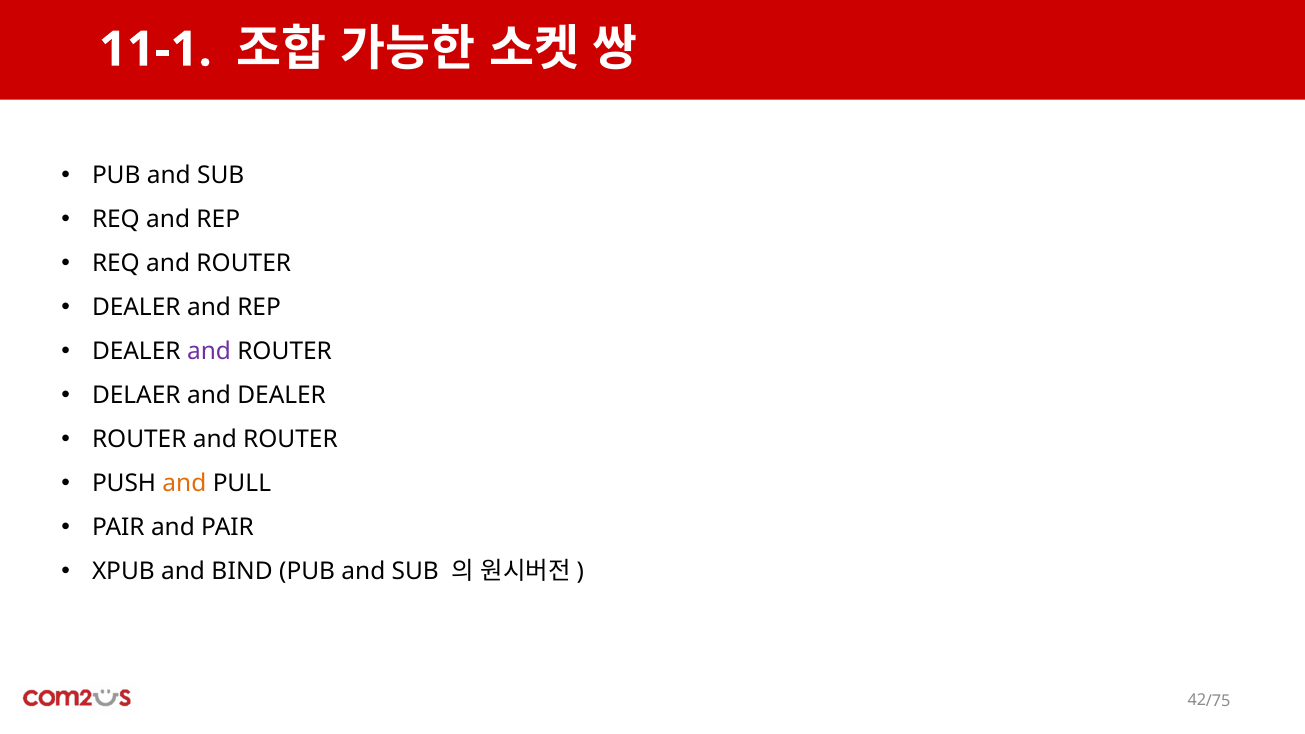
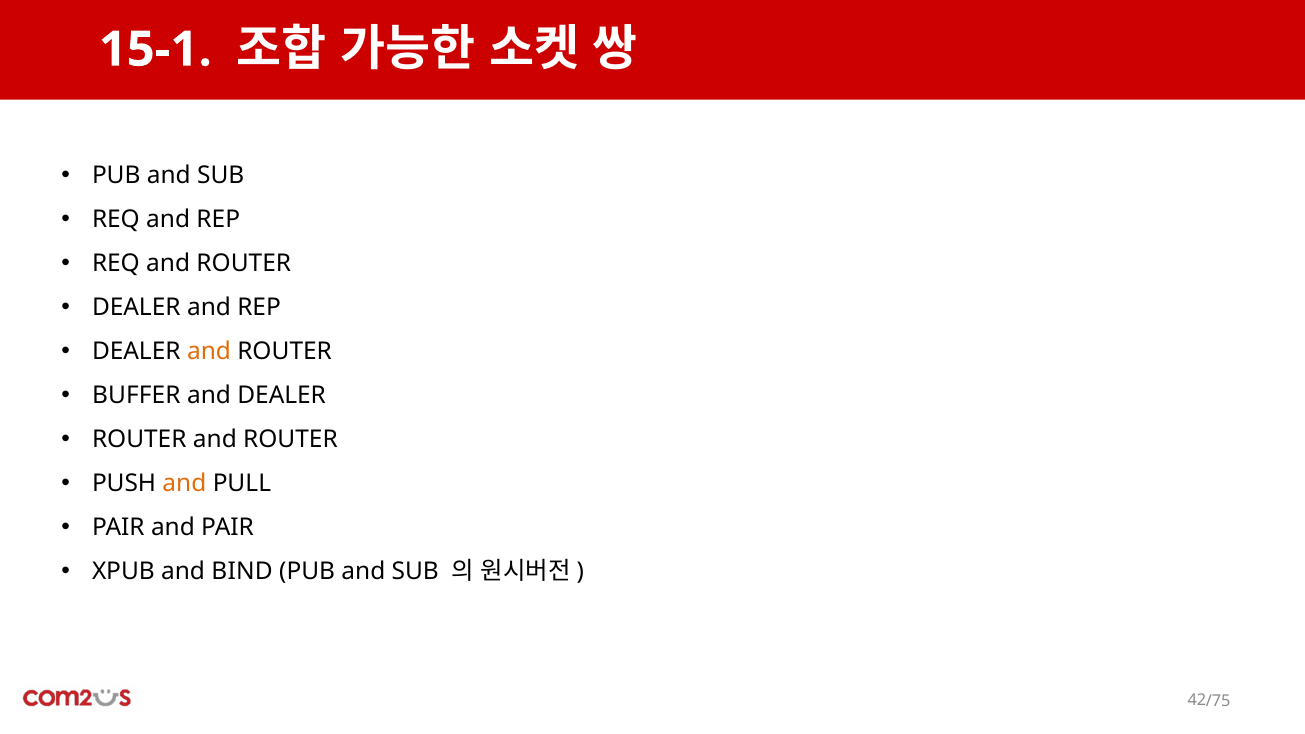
11-1: 11-1 -> 15-1 (155, 50)
and colour: purple -> orange (209, 352)
DELAER: DELAER -> BUFFER (136, 396)
